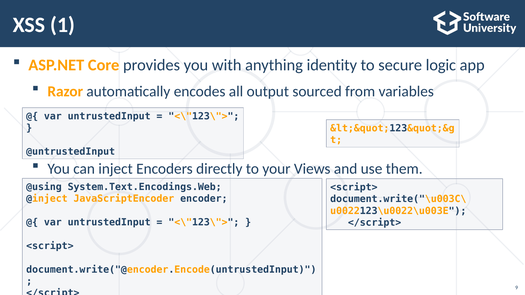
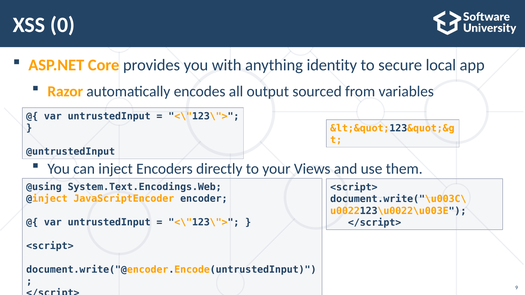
1: 1 -> 0 (63, 25)
logic: logic -> local (441, 65)
